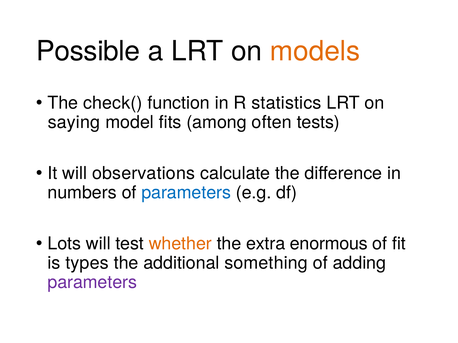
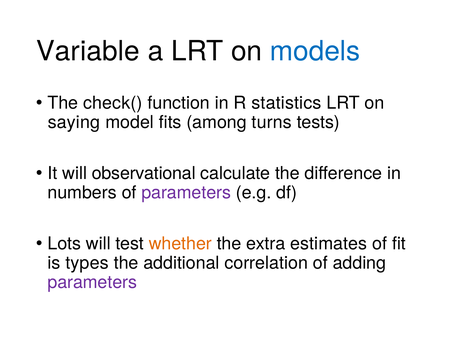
Possible: Possible -> Variable (88, 51)
models colour: orange -> blue (315, 51)
often: often -> turns (272, 122)
observations: observations -> observational (144, 174)
parameters colour: blue -> purple (186, 193)
enormous: enormous -> estimates (329, 244)
something: something -> correlation (266, 263)
